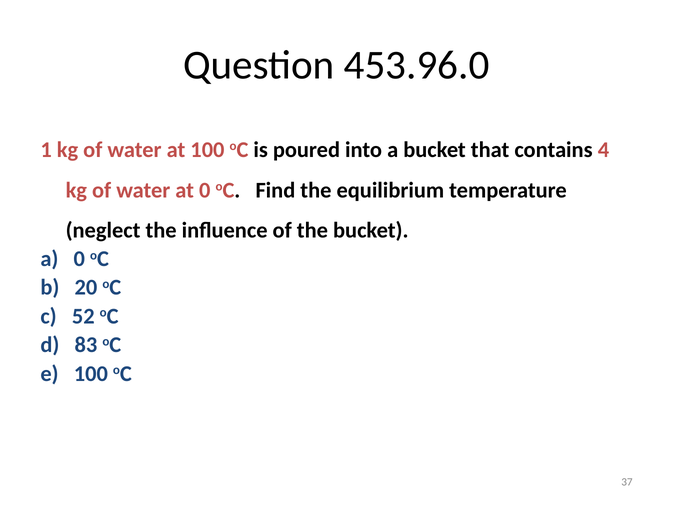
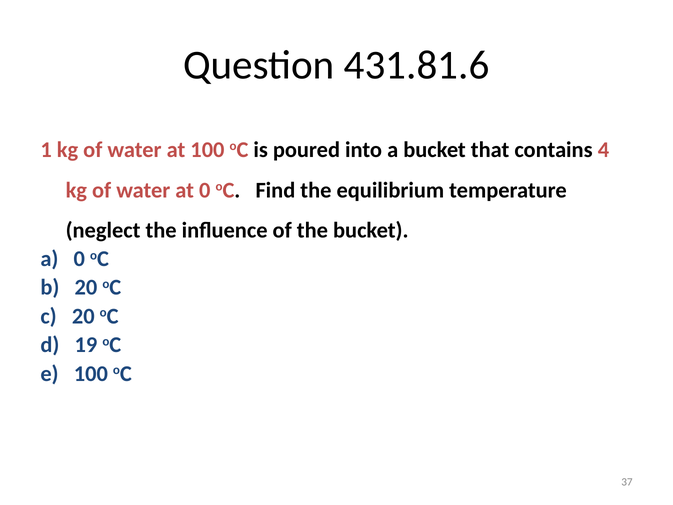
453.96.0: 453.96.0 -> 431.81.6 (417, 65)
c 52: 52 -> 20 (83, 316)
83: 83 -> 19 (86, 345)
